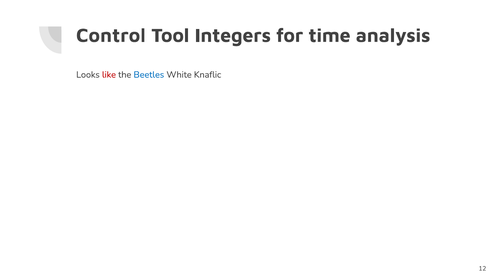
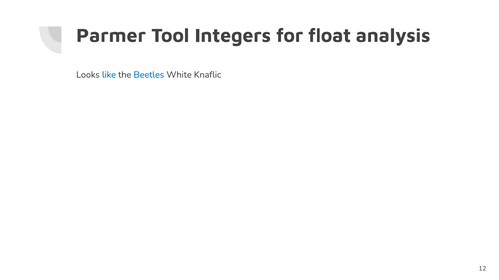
Control: Control -> Parmer (111, 36)
time: time -> float (330, 36)
like colour: red -> blue (109, 75)
